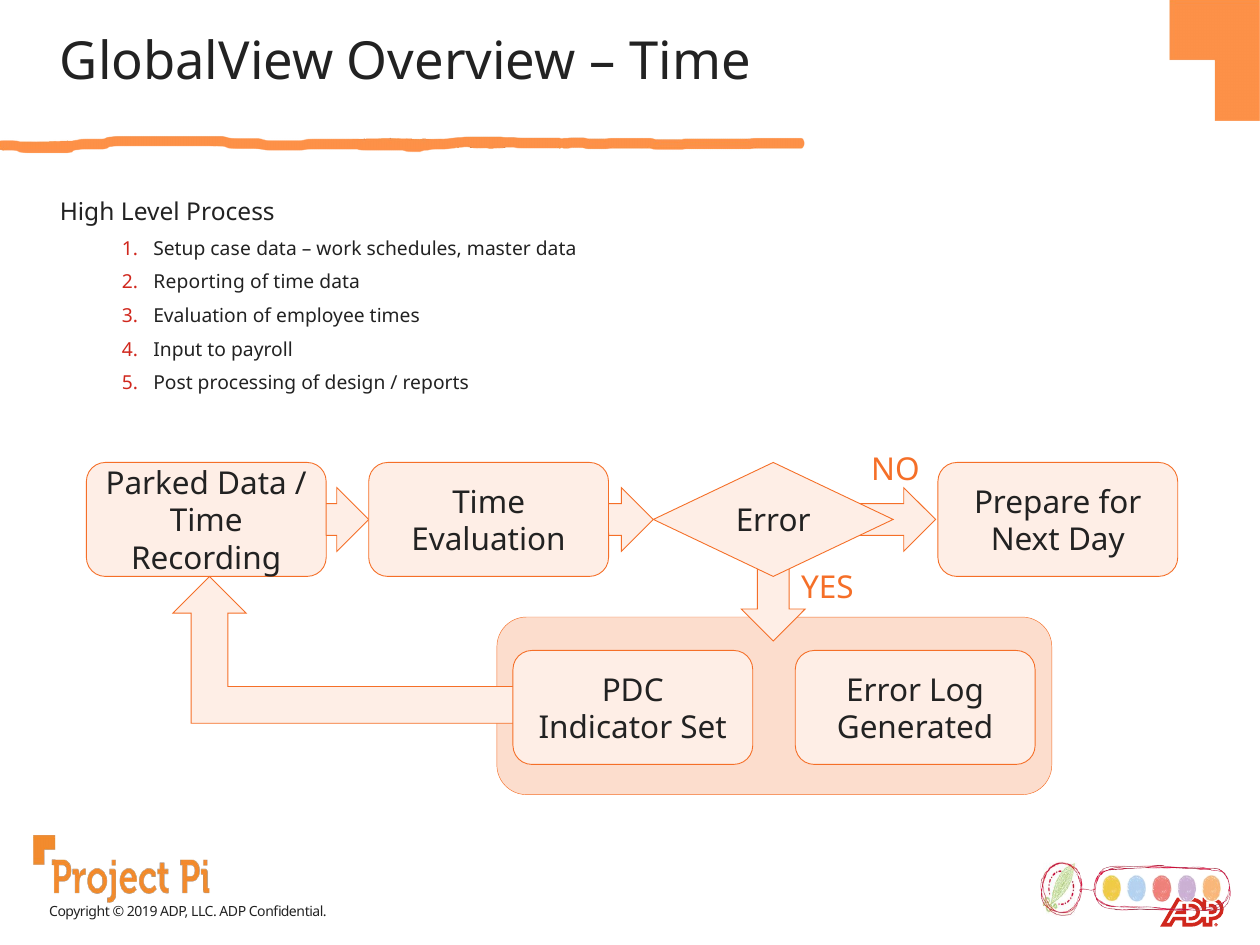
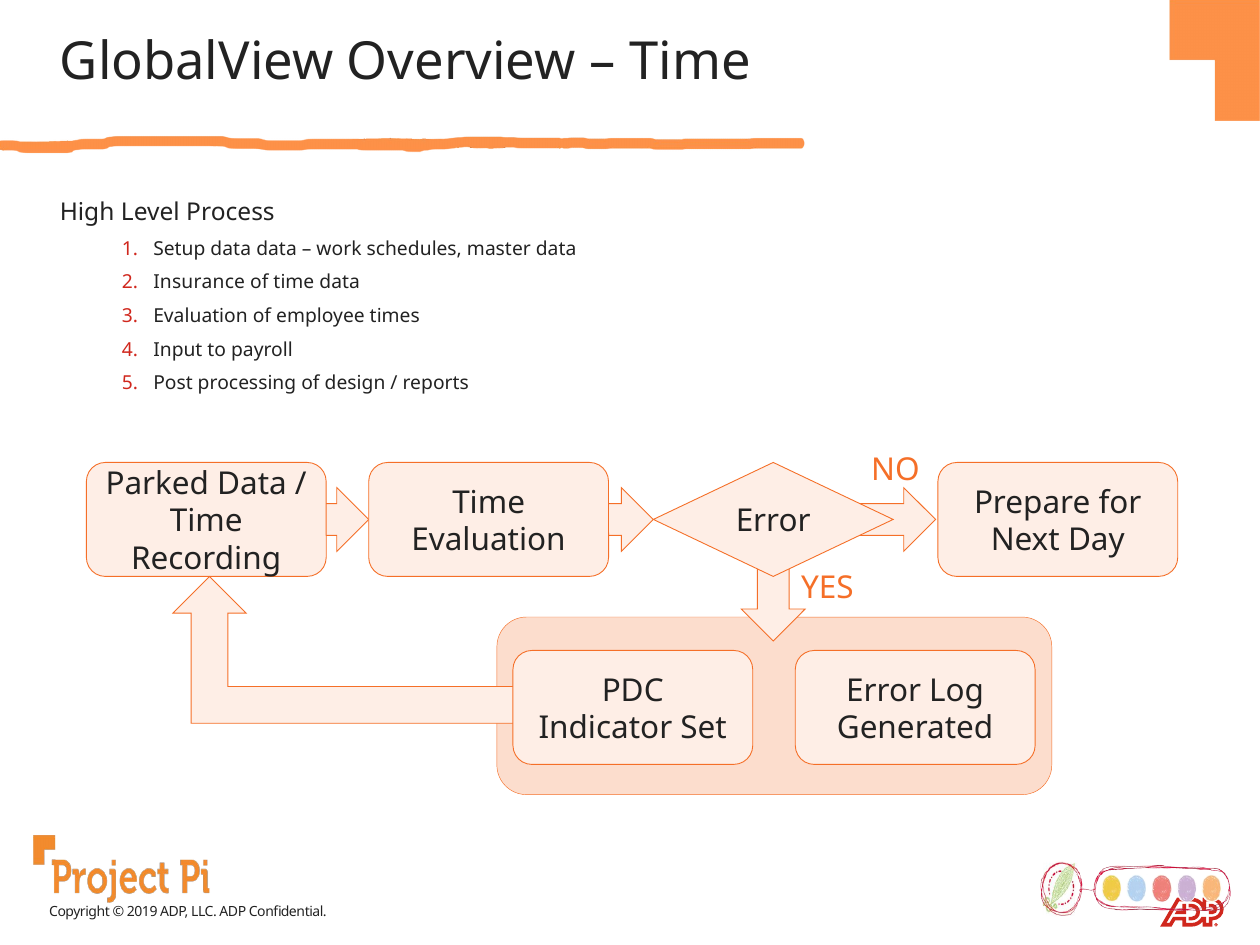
Setup case: case -> data (231, 249)
Reporting: Reporting -> Insurance (199, 282)
